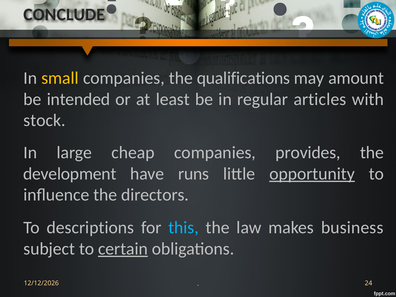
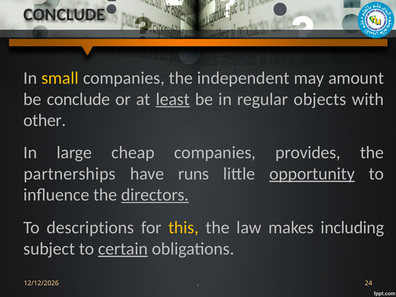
qualifications: qualifications -> independent (243, 78)
be intended: intended -> conclude (78, 99)
least underline: none -> present (173, 99)
articles: articles -> objects (320, 99)
stock: stock -> other (45, 120)
development: development -> partnerships (70, 174)
directors underline: none -> present (155, 195)
this colour: light blue -> yellow (184, 228)
business: business -> including (352, 228)
